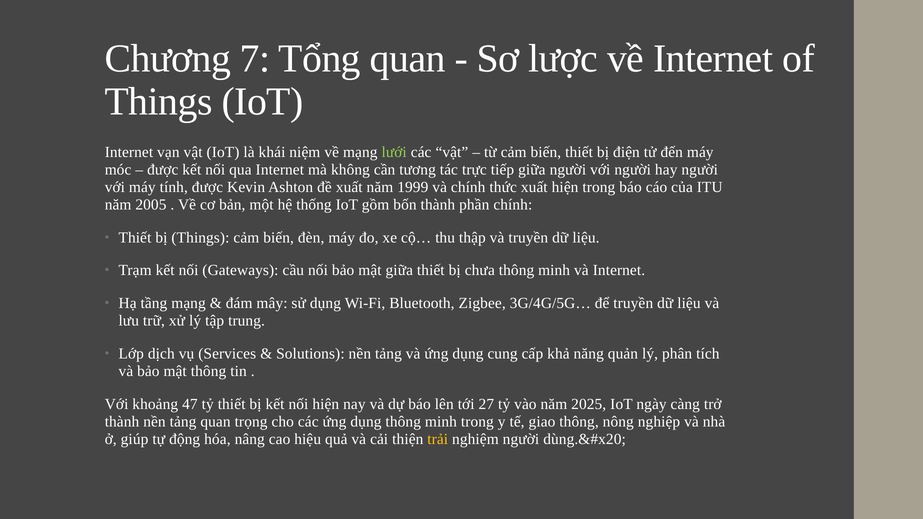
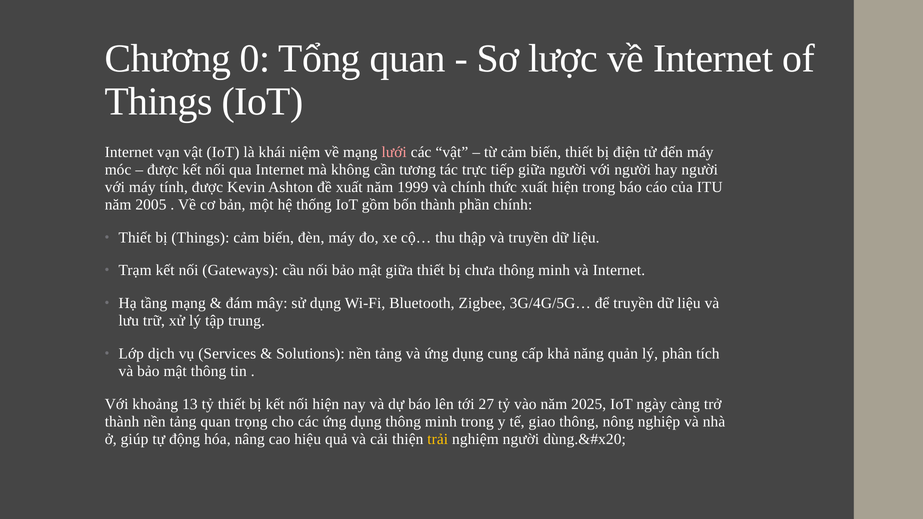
7: 7 -> 0 (255, 59)
lưới colour: light green -> pink (394, 152)
47: 47 -> 13 (190, 404)
